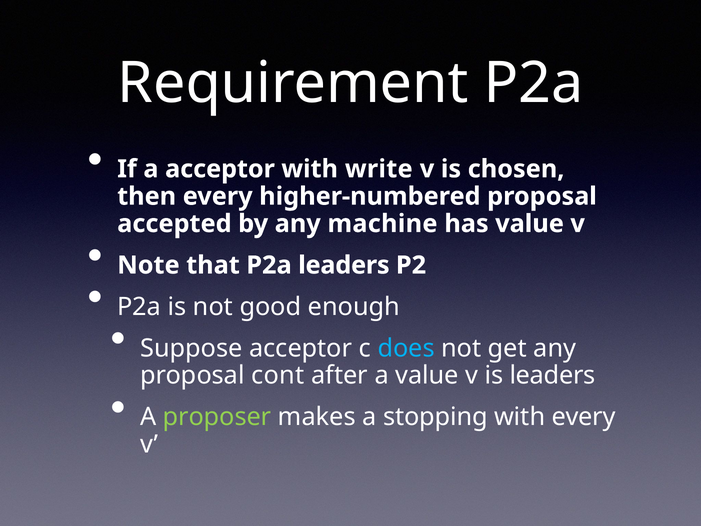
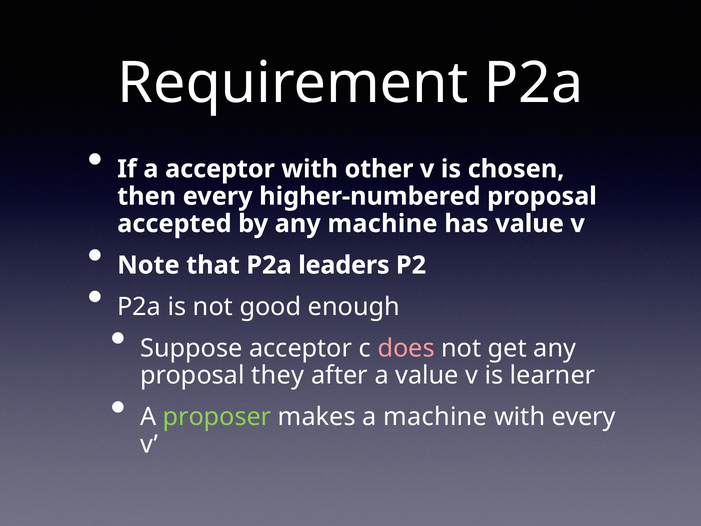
write: write -> other (379, 169)
does colour: light blue -> pink (406, 348)
cont: cont -> they (278, 375)
is leaders: leaders -> learner (553, 375)
a stopping: stopping -> machine (435, 417)
